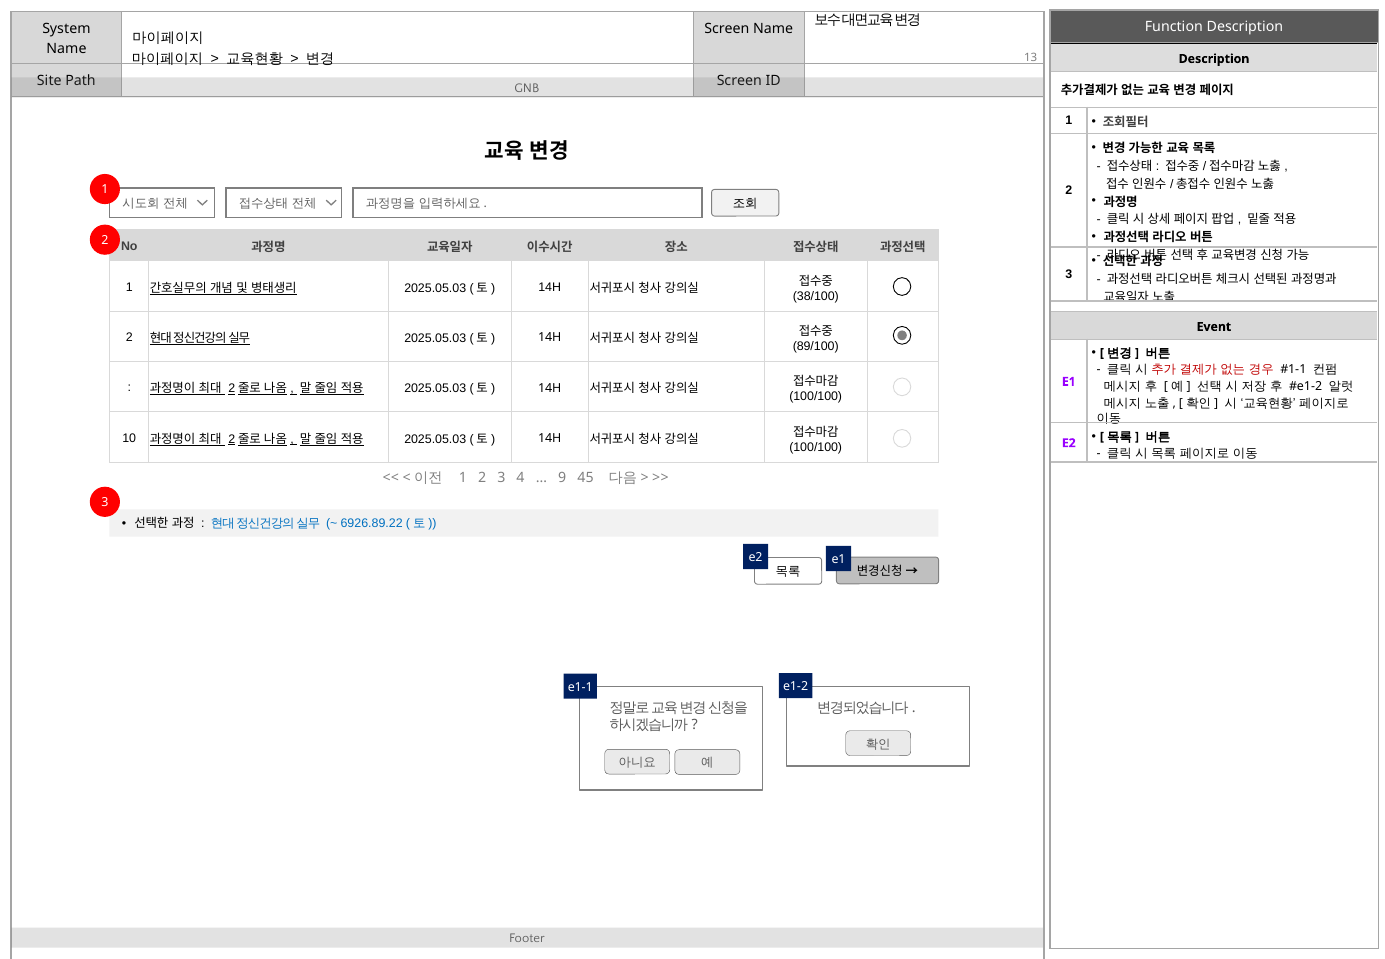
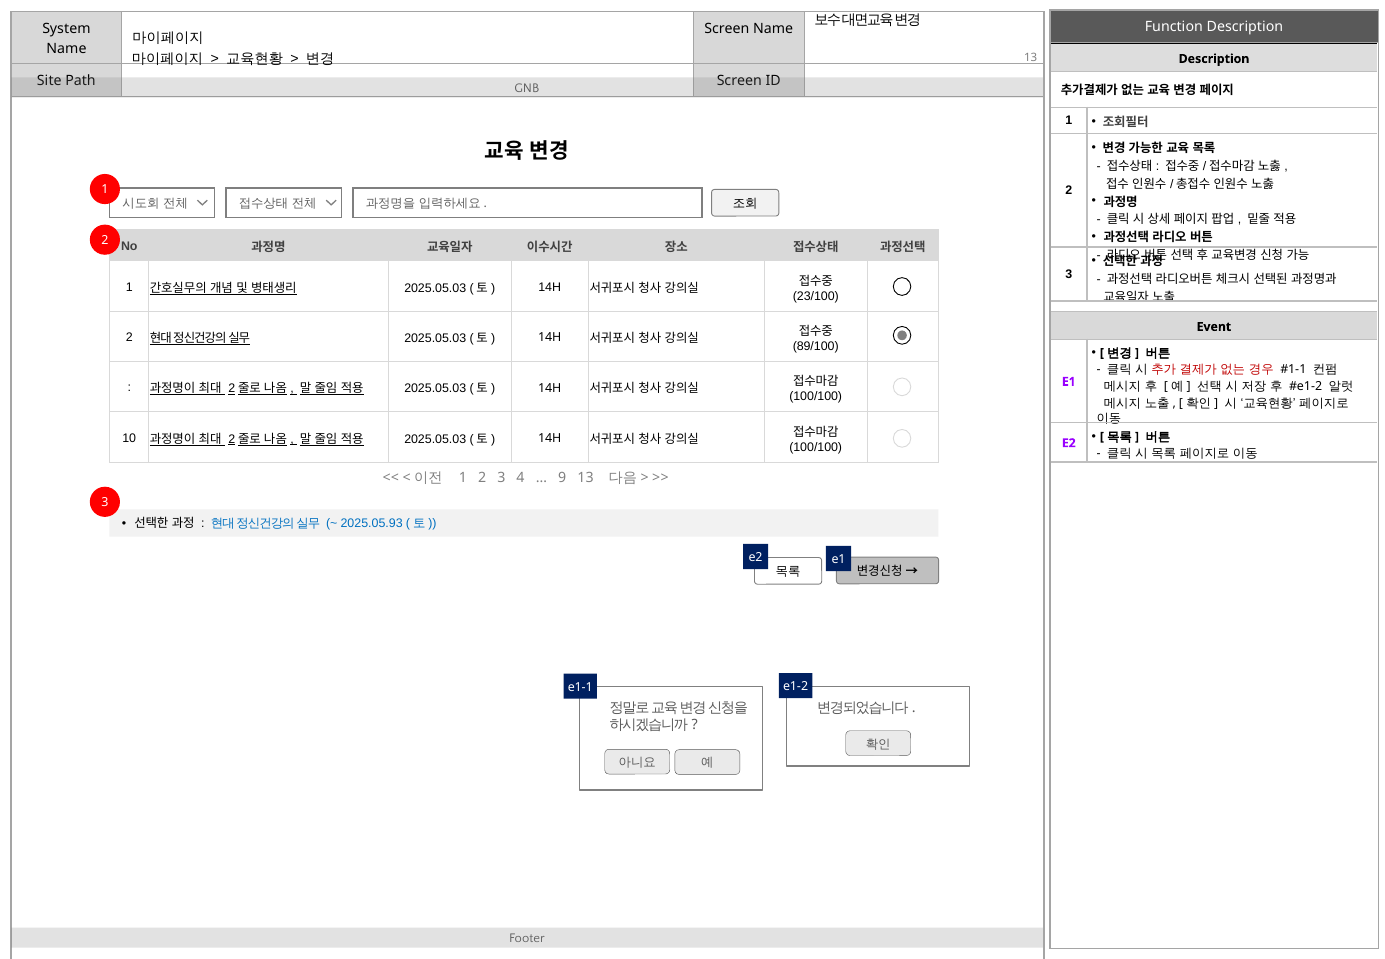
38/100: 38/100 -> 23/100 (816, 296)
9 45: 45 -> 13 (586, 478)
6926.89.22: 6926.89.22 -> 2025.05.93 (372, 524)
